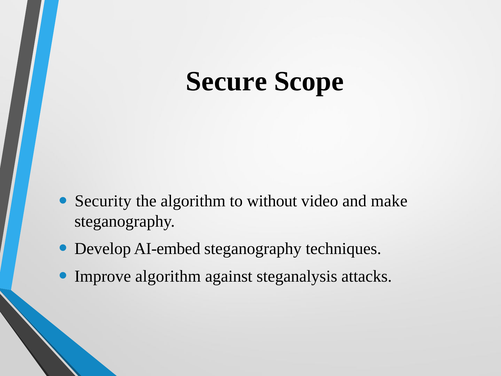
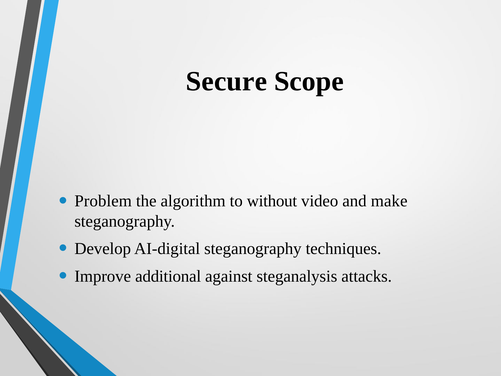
Security: Security -> Problem (103, 201)
AI-embed: AI-embed -> AI-digital (167, 249)
Improve algorithm: algorithm -> additional (168, 276)
